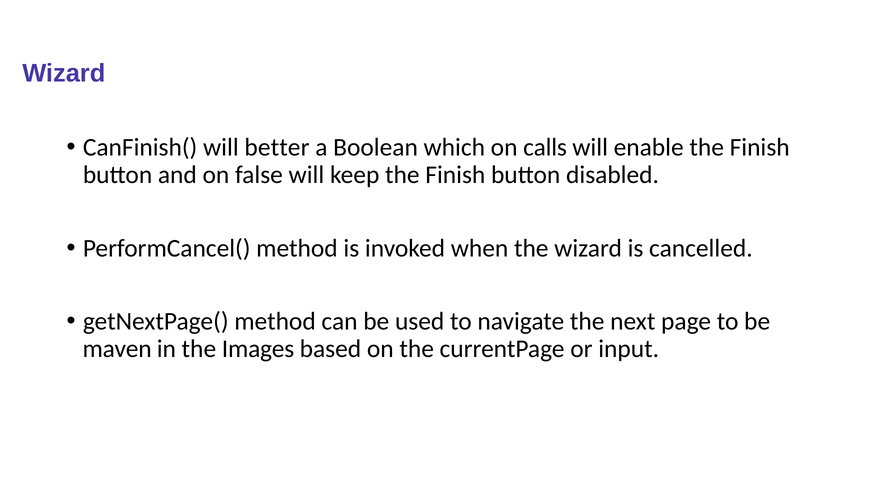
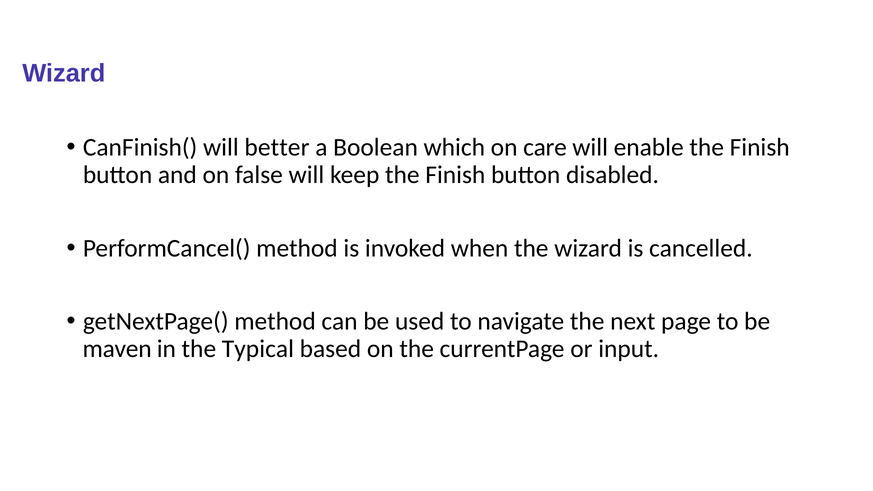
calls: calls -> care (545, 148)
Images: Images -> Typical (258, 349)
